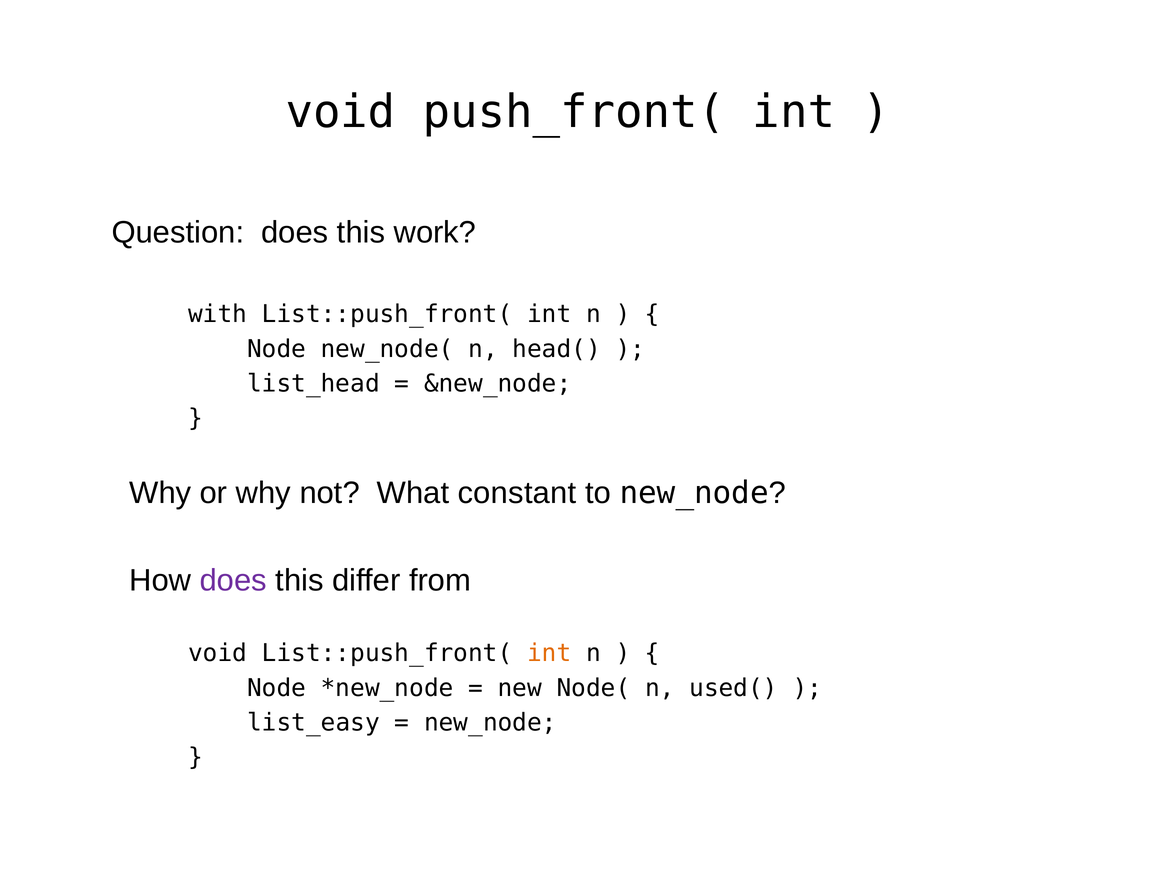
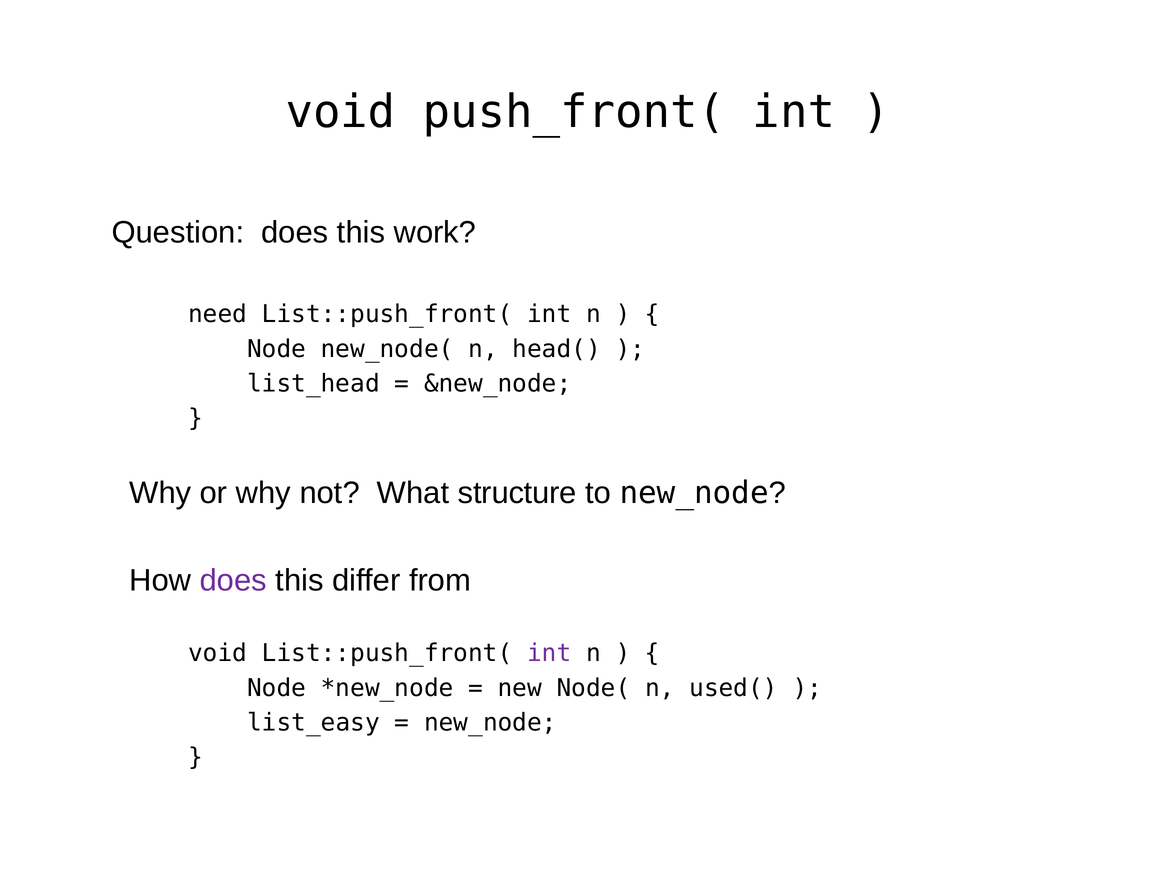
with: with -> need (218, 314)
constant: constant -> structure (517, 493)
int colour: orange -> purple (549, 653)
